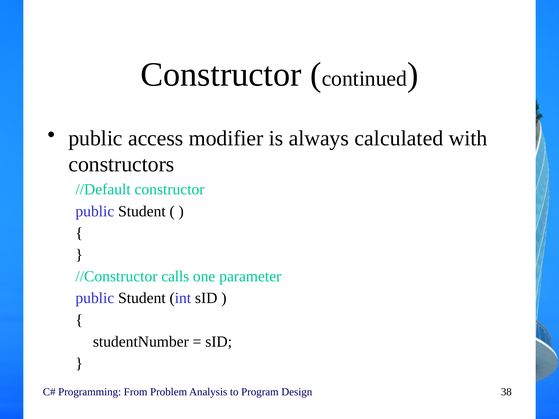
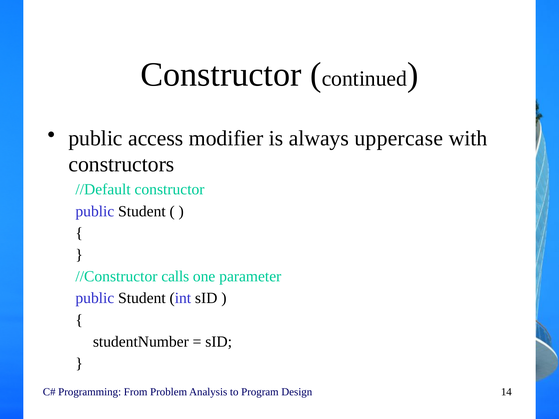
calculated: calculated -> uppercase (399, 138)
38: 38 -> 14 (506, 392)
